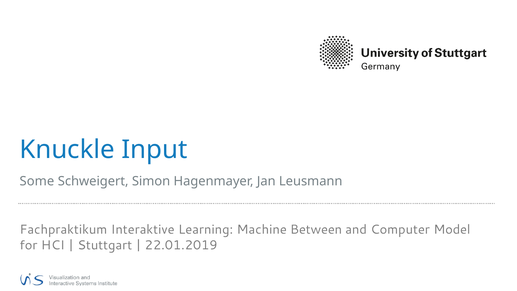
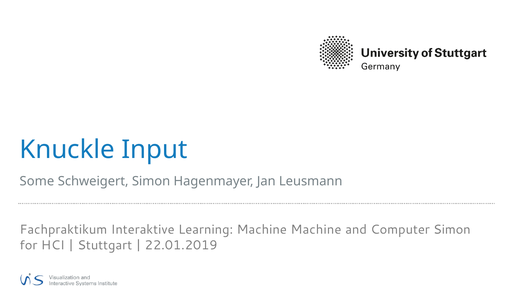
Machine Between: Between -> Machine (316, 229)
Computer Model: Model -> Simon (452, 229)
